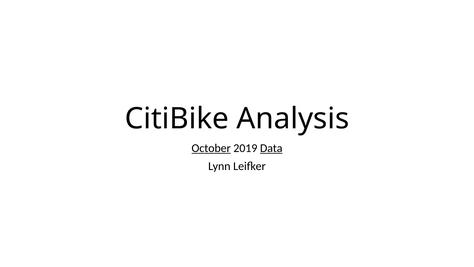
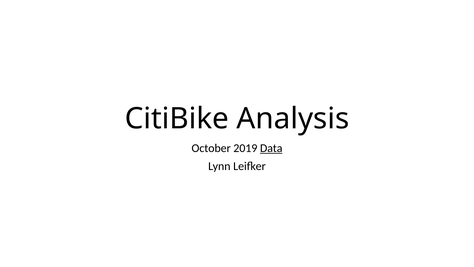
October underline: present -> none (211, 148)
